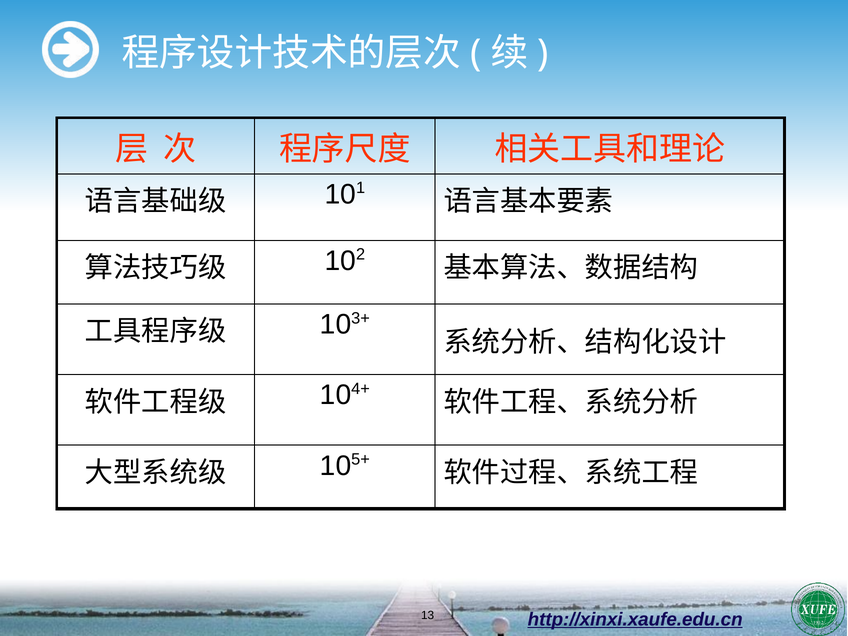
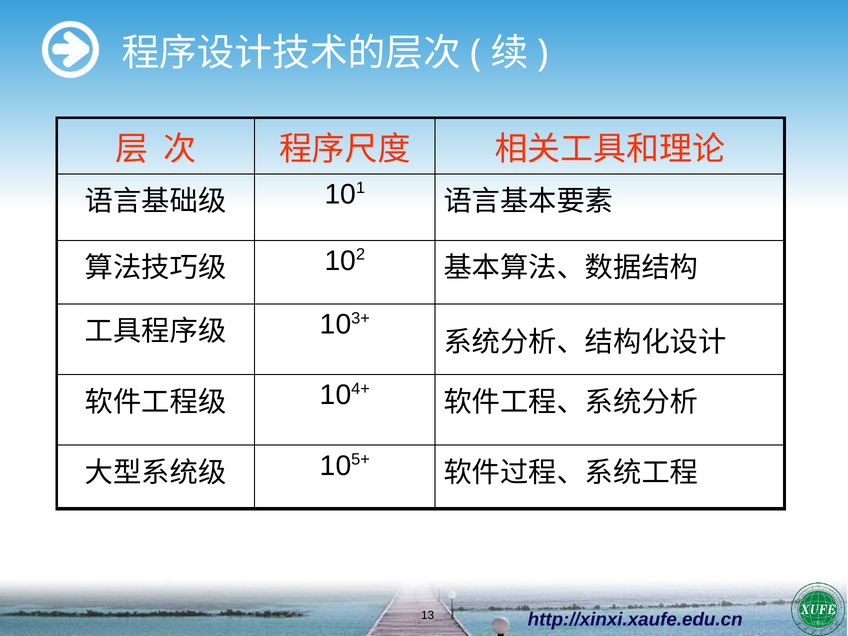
http://xinxi.xaufe.edu.cn underline: present -> none (635, 619)
